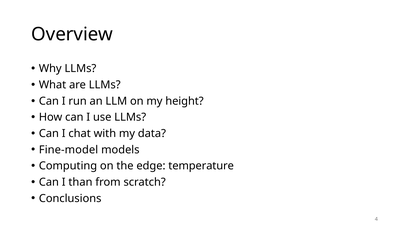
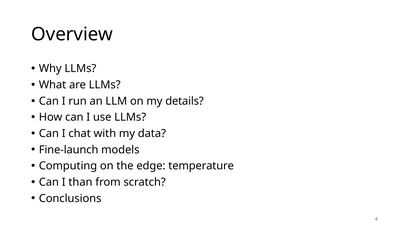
height: height -> details (185, 101)
Fine-model: Fine-model -> Fine-launch (69, 150)
